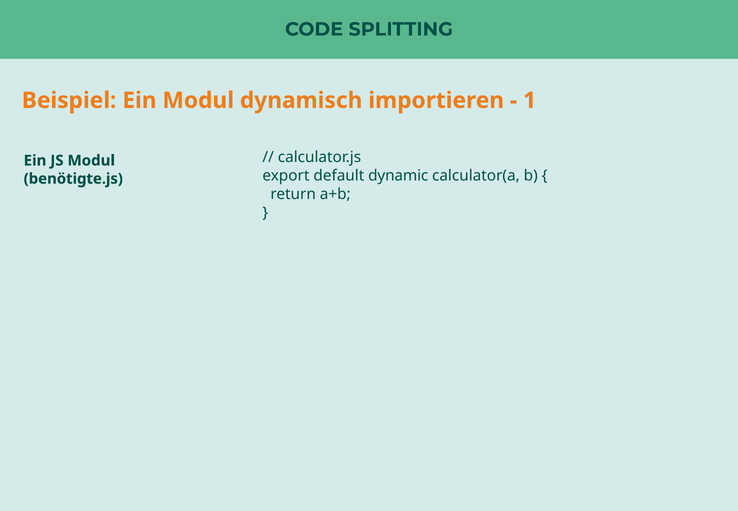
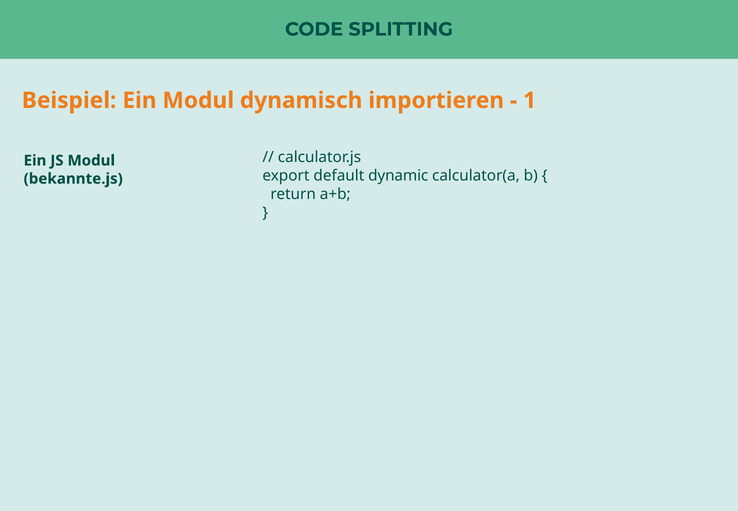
benötigte.js: benötigte.js -> bekannte.js (73, 179)
